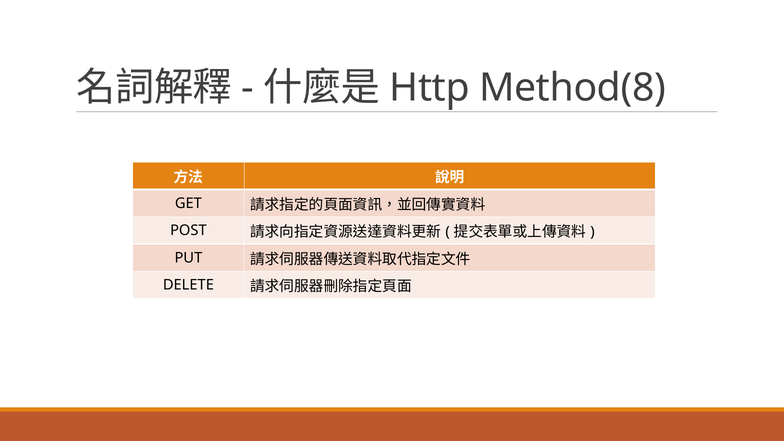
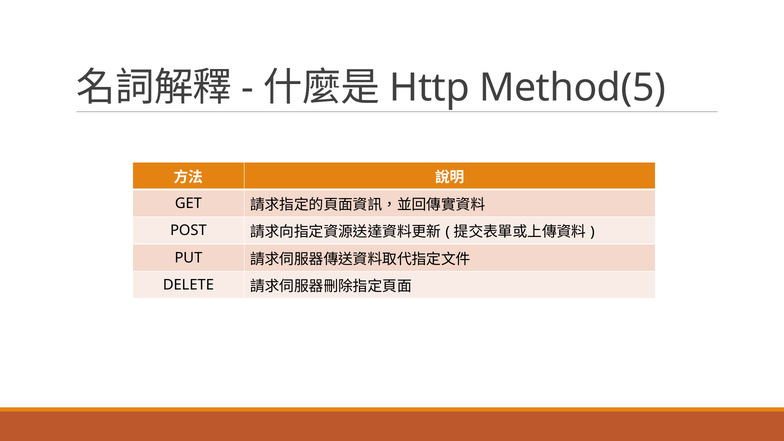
Method(8: Method(8 -> Method(5 (572, 88)
